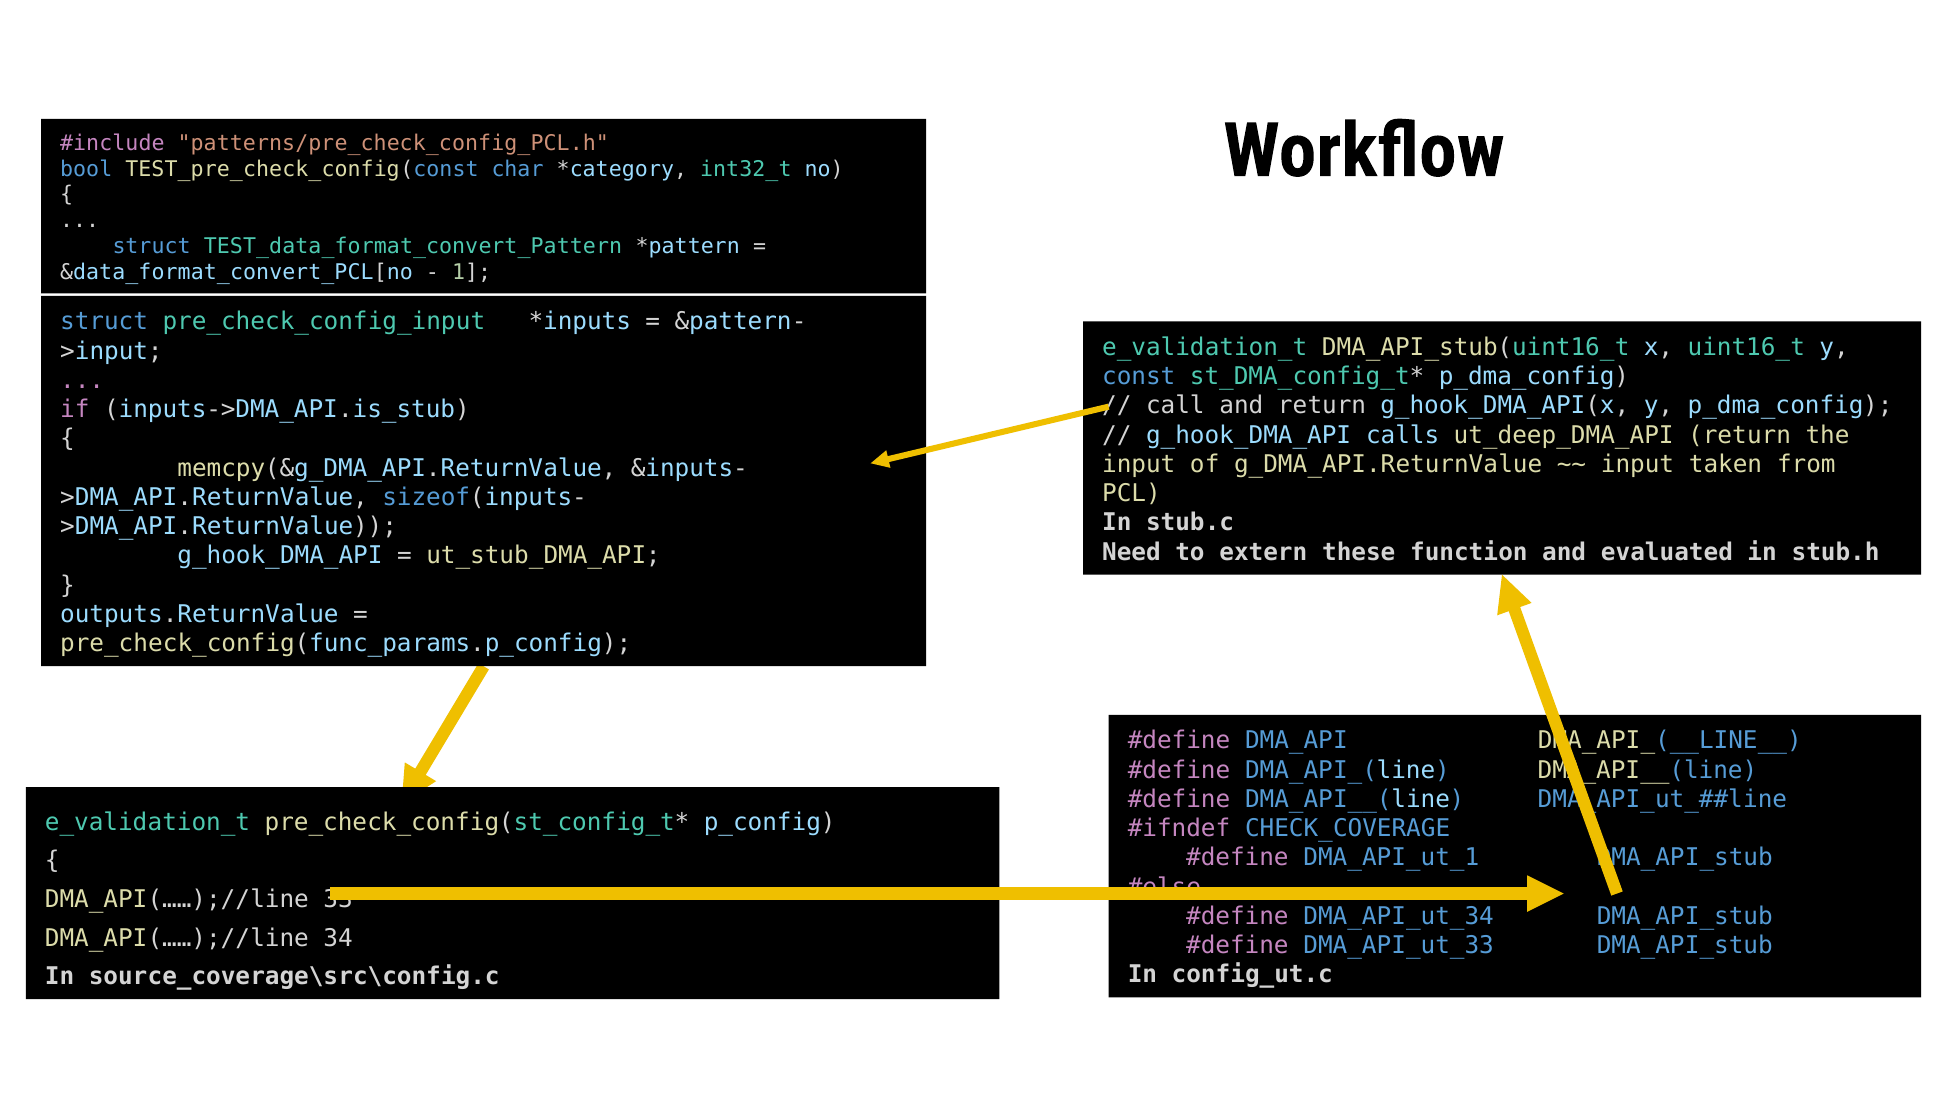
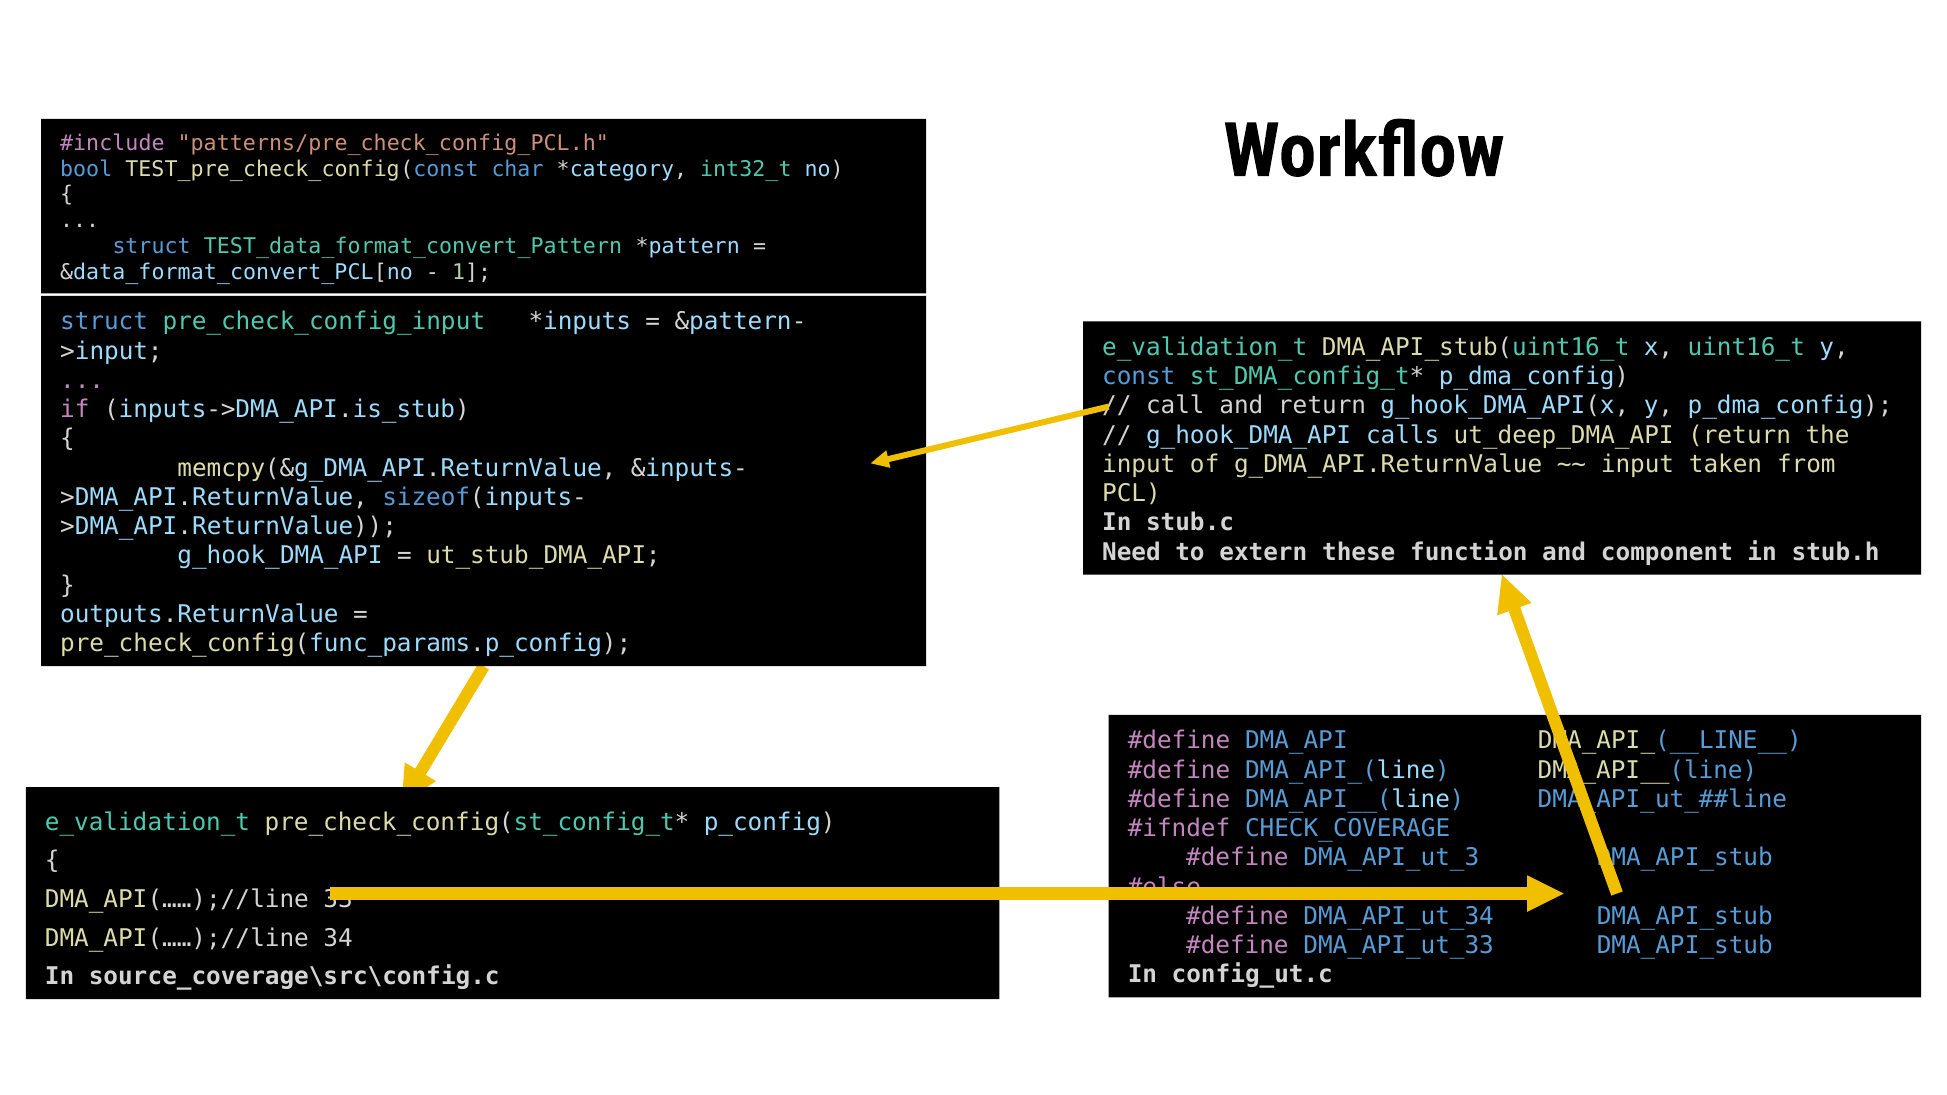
evaluated: evaluated -> component (1667, 552)
DMA_API_ut_1: DMA_API_ut_1 -> DMA_API_ut_3 (1391, 858)
